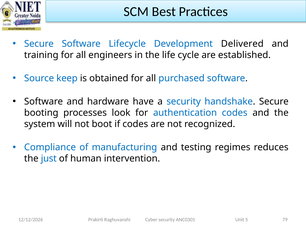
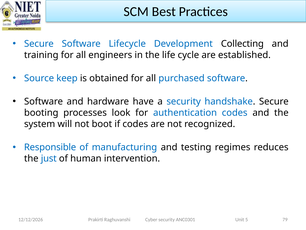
Delivered: Delivered -> Collecting (242, 44)
Compliance: Compliance -> Responsible (50, 147)
